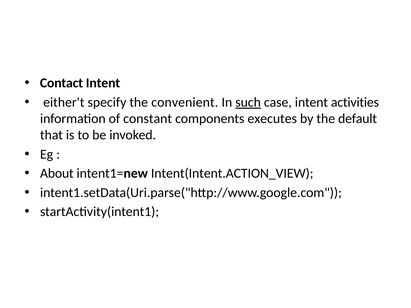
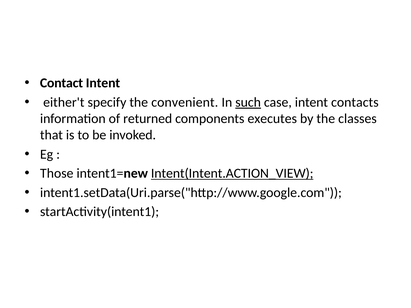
activities: activities -> contacts (355, 102)
constant: constant -> returned (148, 119)
default: default -> classes (357, 119)
About: About -> Those (57, 174)
Intent(Intent.ACTION_VIEW underline: none -> present (232, 174)
